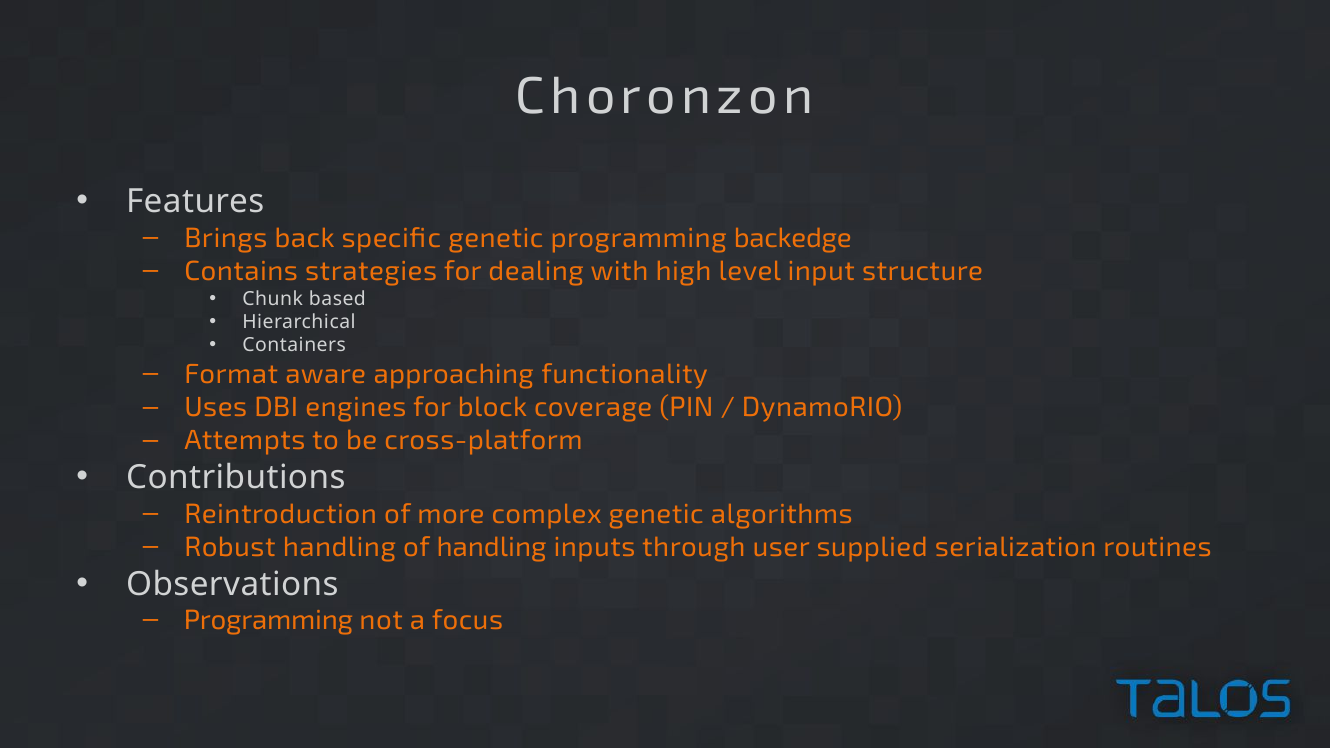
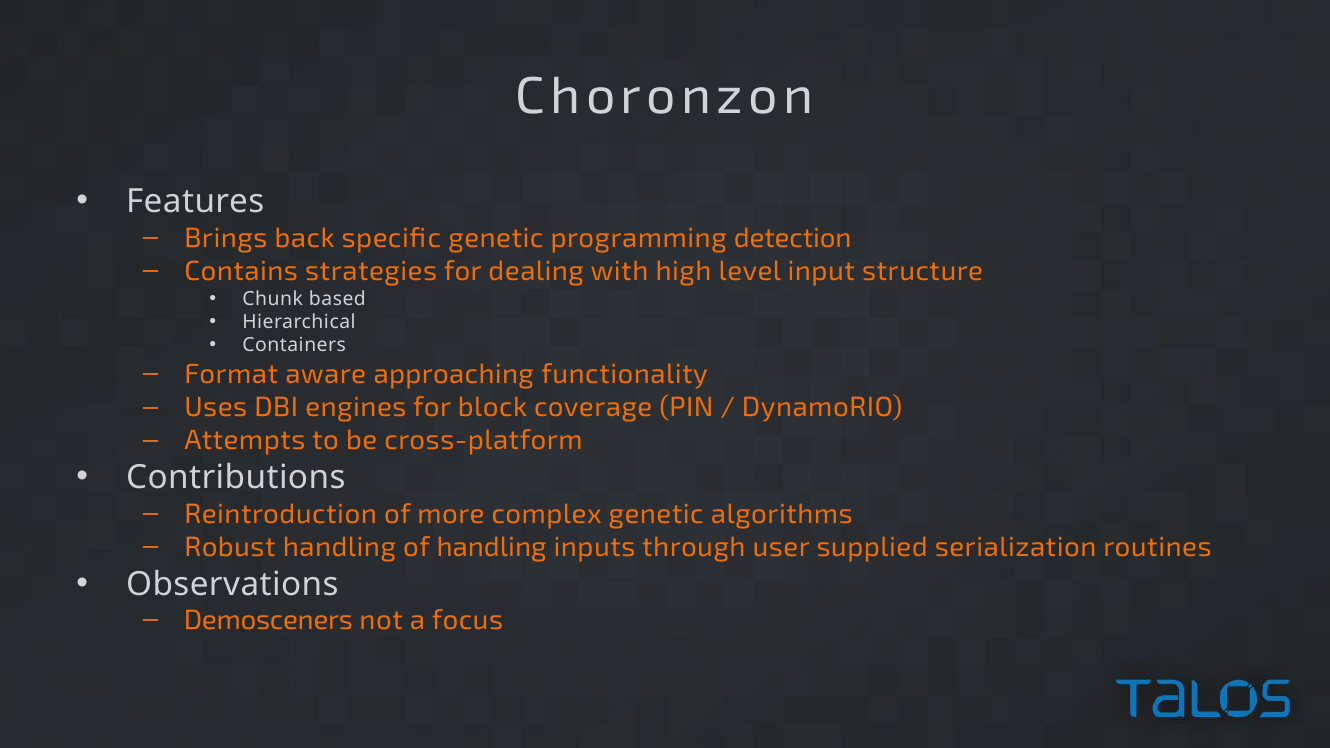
backedge: backedge -> detection (793, 238)
Programming: Programming -> Demosceners (268, 620)
